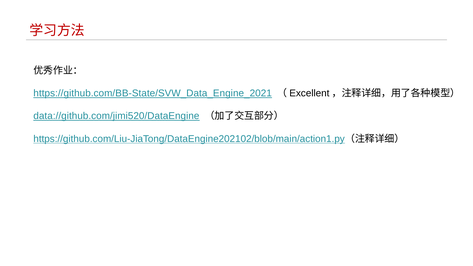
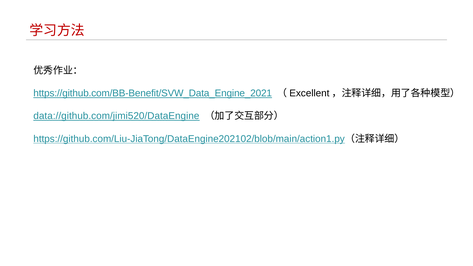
https://github.com/BB-State/SVW_Data_Engine_2021: https://github.com/BB-State/SVW_Data_Engine_2021 -> https://github.com/BB-Benefit/SVW_Data_Engine_2021 (153, 93)
